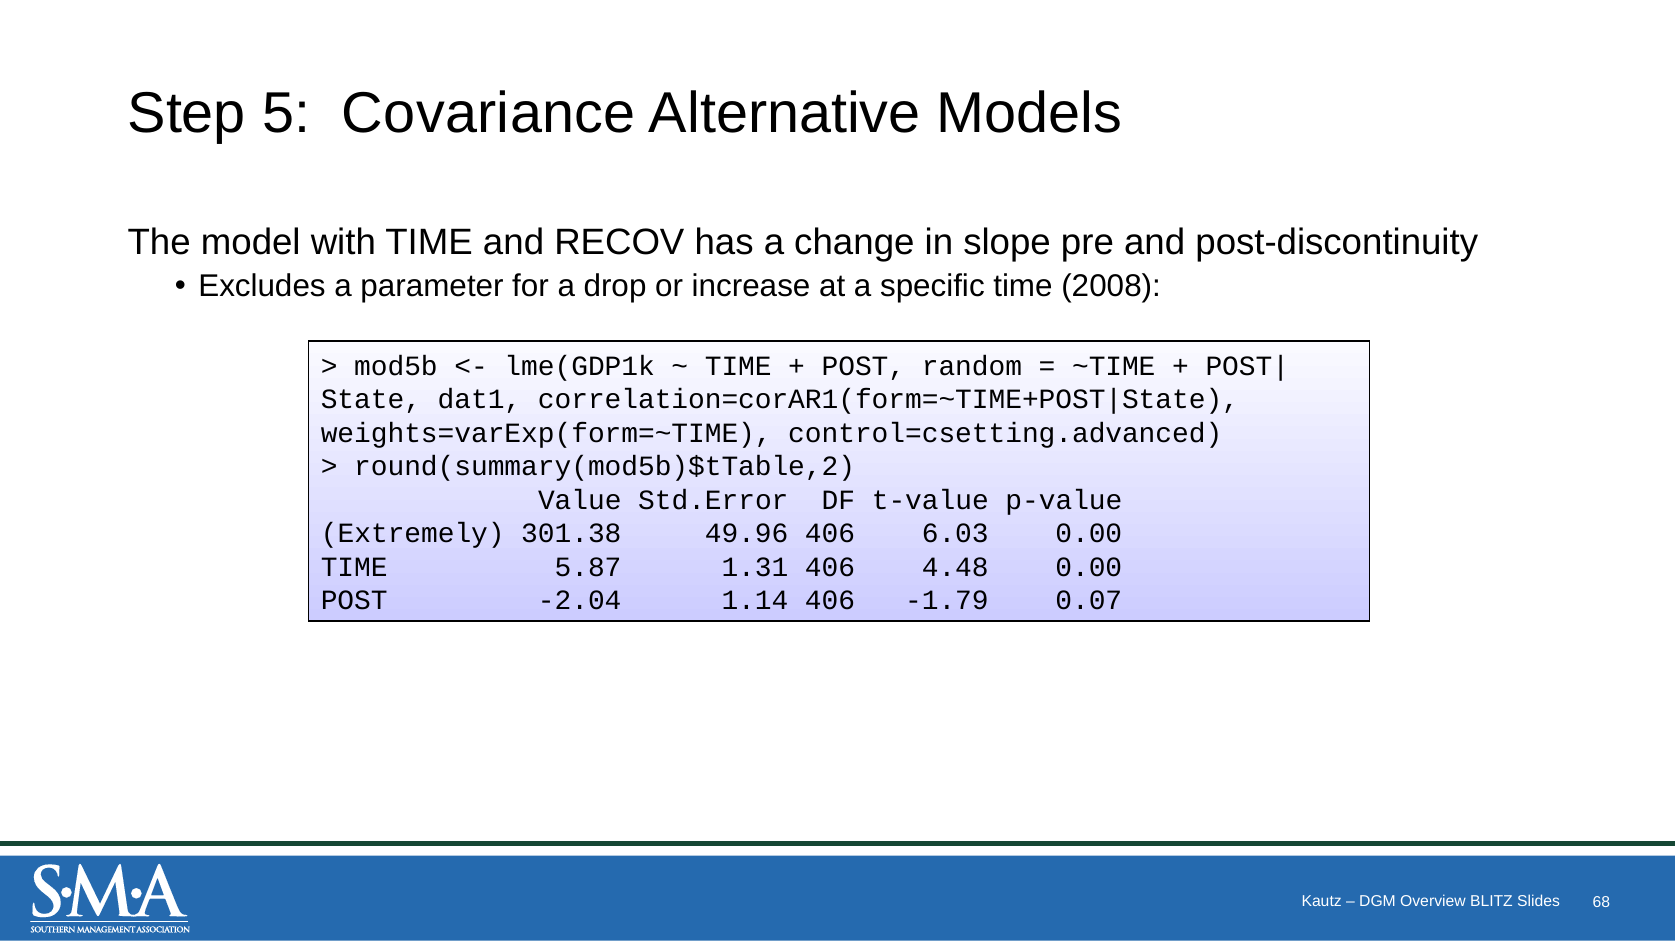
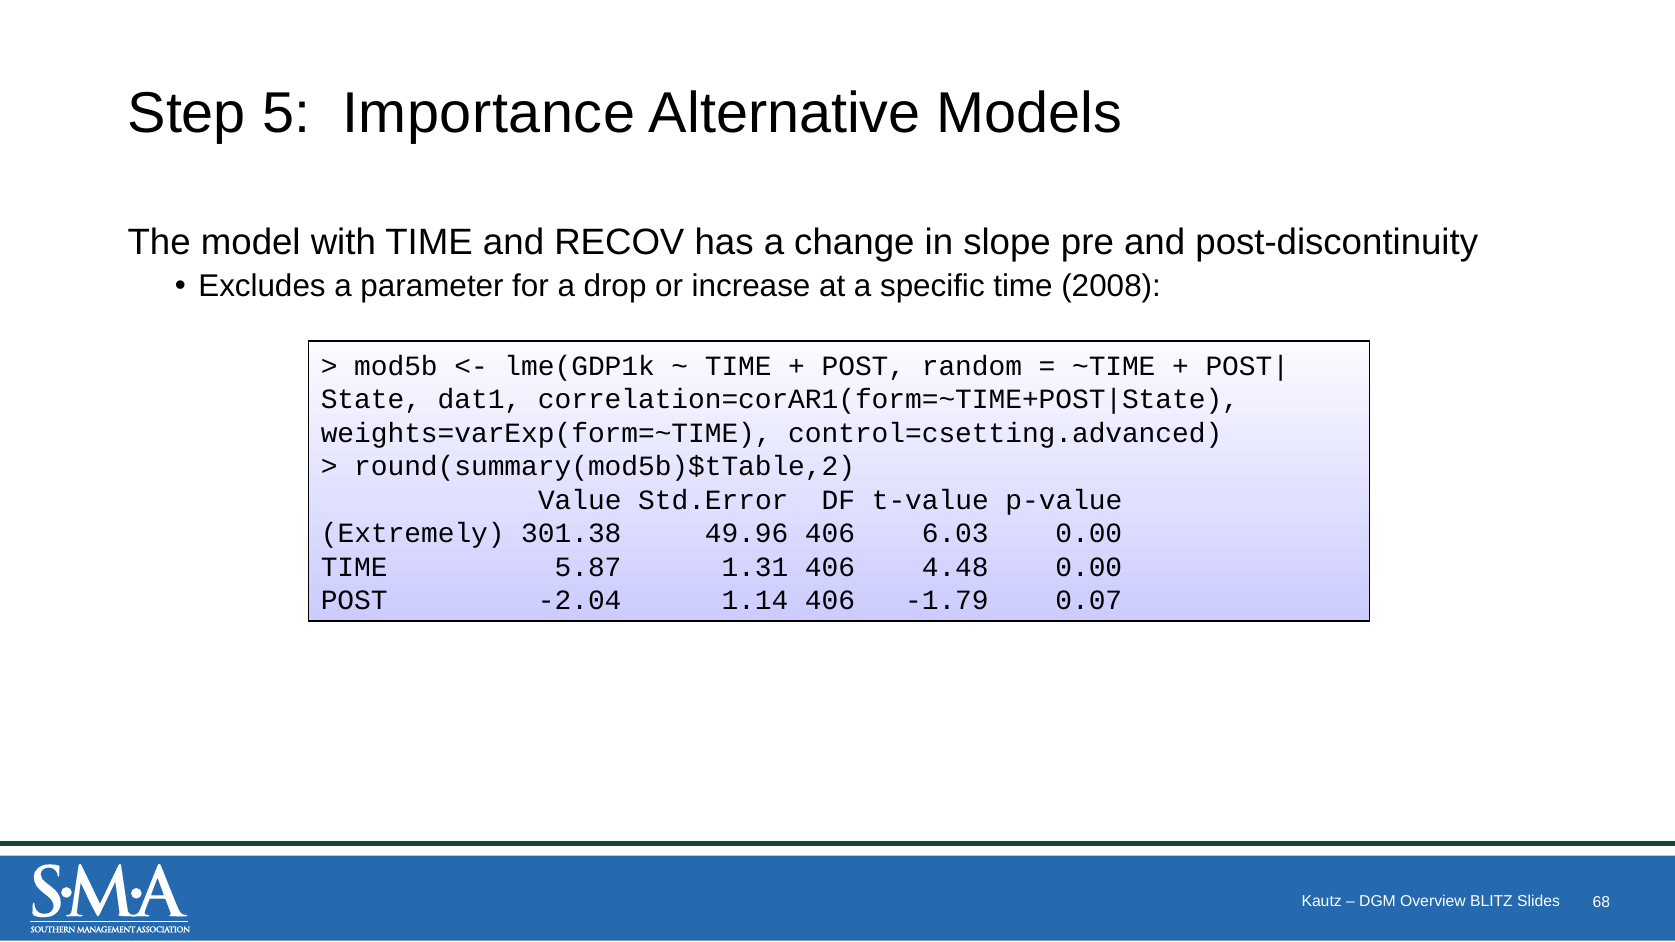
Covariance: Covariance -> Importance (489, 113)
